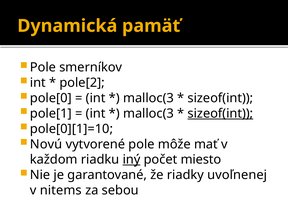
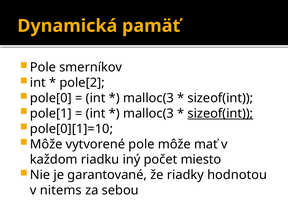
Novú: Novú -> Môže (46, 144)
iný underline: present -> none (131, 160)
uvoľnenej: uvoľnenej -> hodnotou (237, 175)
